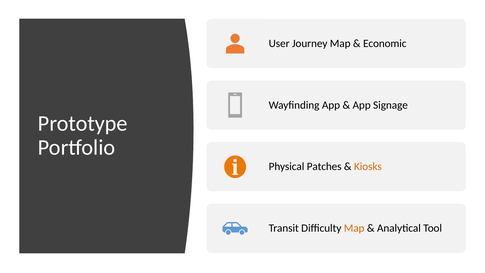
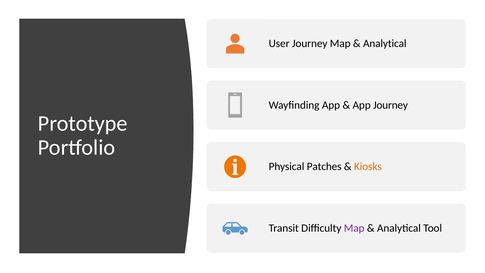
Economic: Economic -> Analytical (385, 43)
App Signage: Signage -> Journey (391, 105)
Map colour: orange -> purple (354, 228)
